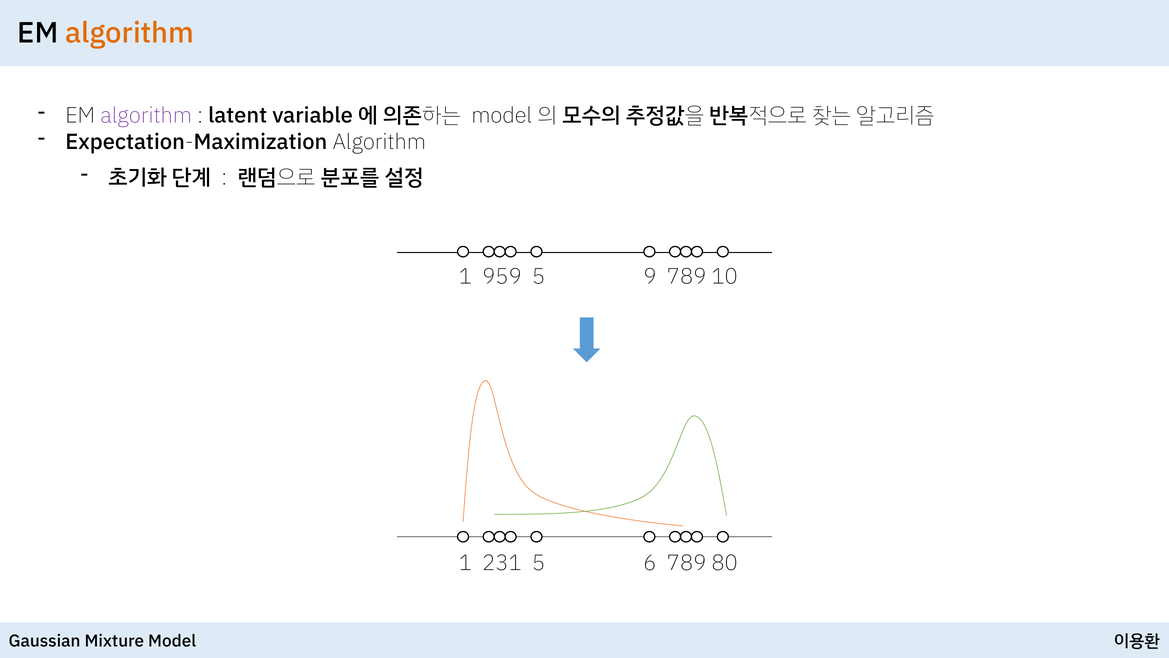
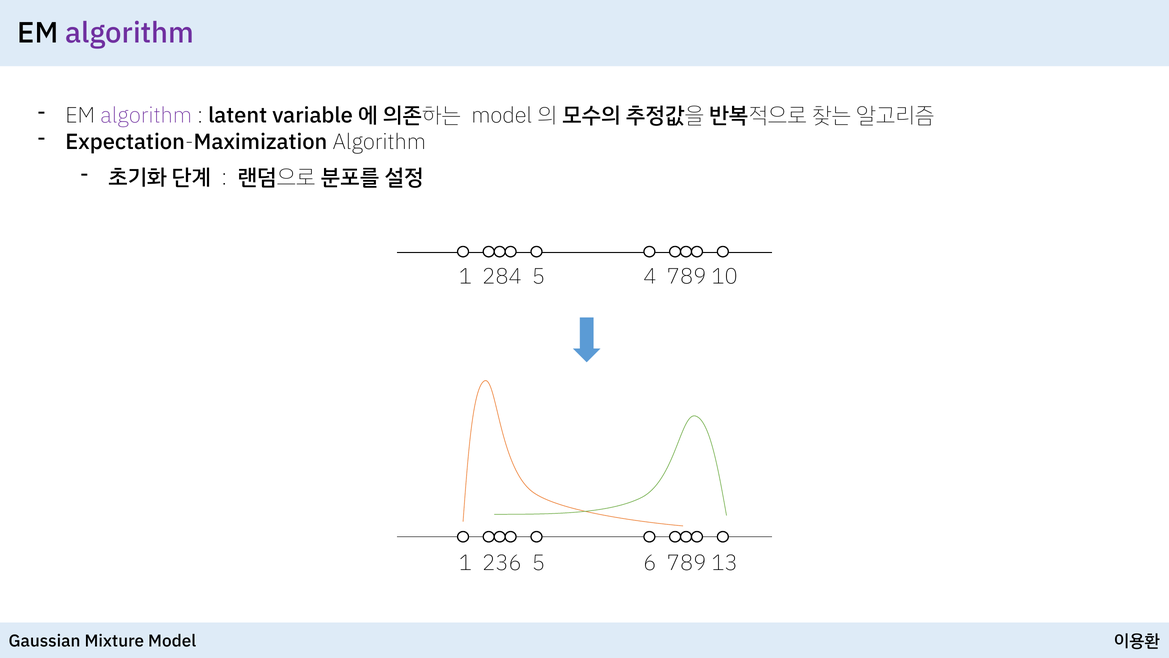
algorithm colour: orange -> purple (130, 33)
959: 959 -> 284 (502, 276)
9: 9 -> 4 (650, 276)
231: 231 -> 236 (502, 562)
80: 80 -> 13 (725, 562)
